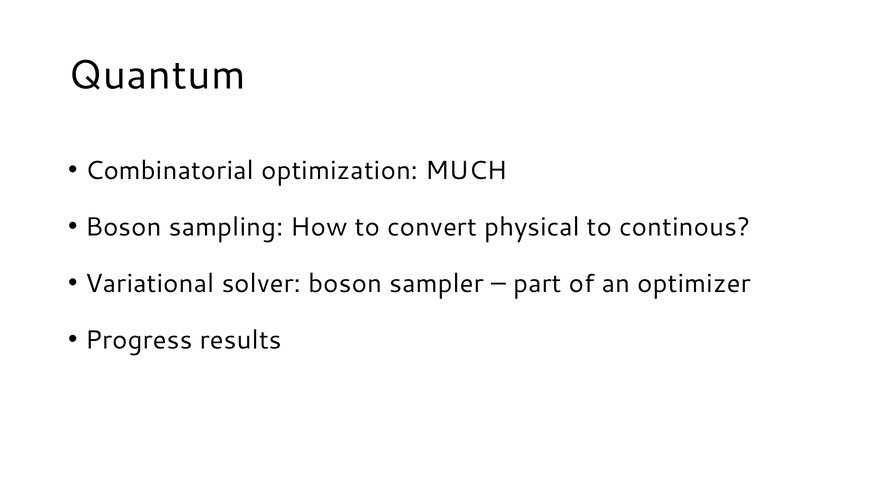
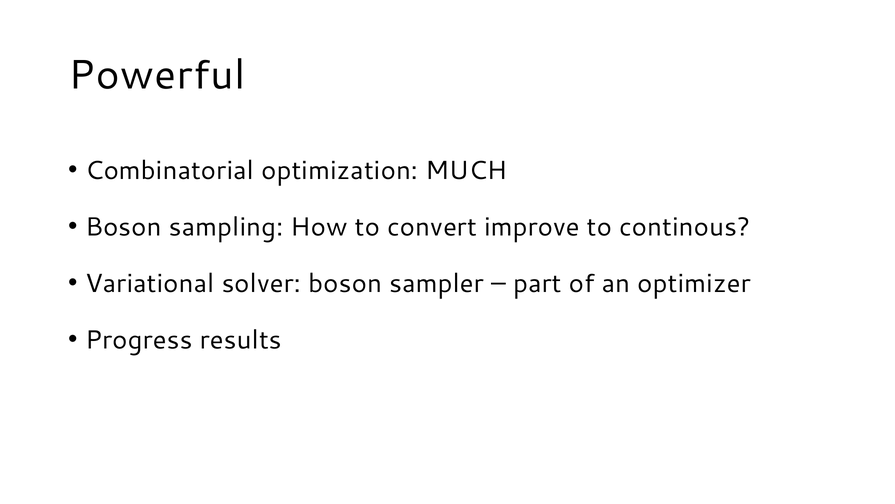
Quantum: Quantum -> Powerful (157, 75)
physical: physical -> improve (532, 227)
